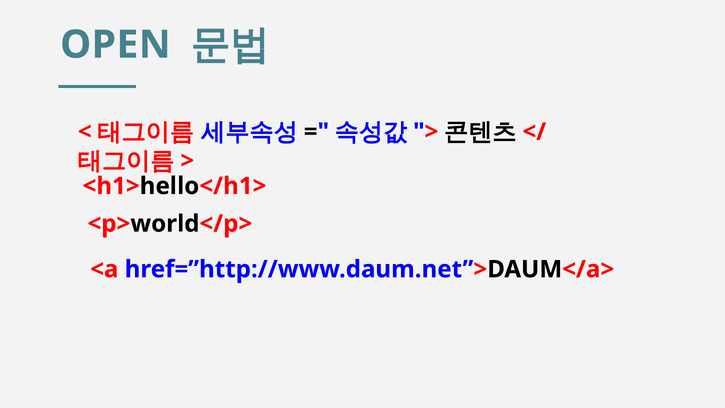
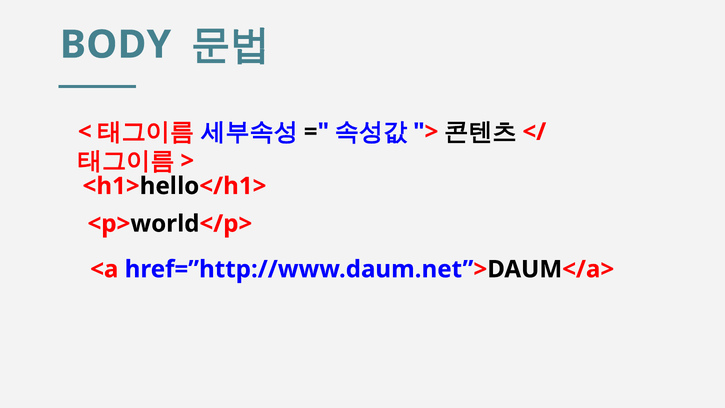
OPEN: OPEN -> BODY (116, 45)
